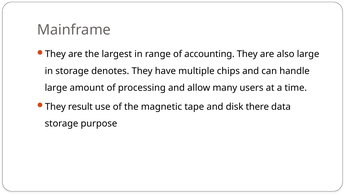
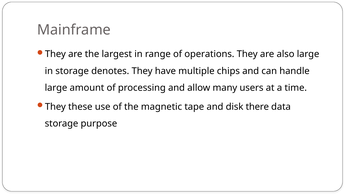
accounting: accounting -> operations (209, 54)
result: result -> these (80, 107)
